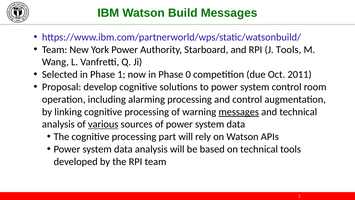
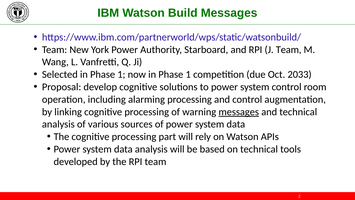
J Tools: Tools -> Team (289, 50)
now in Phase 0: 0 -> 1 (188, 74)
2011: 2011 -> 2033 (300, 74)
various underline: present -> none (103, 124)
